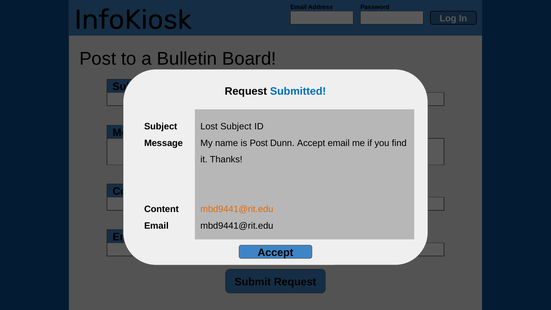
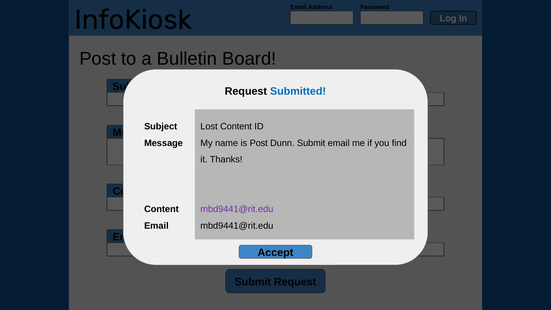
Lost Subject: Subject -> Content (236, 127)
Dunn Accept: Accept -> Submit (311, 143)
mbd9441@rit.edu colour: orange -> purple (237, 209)
